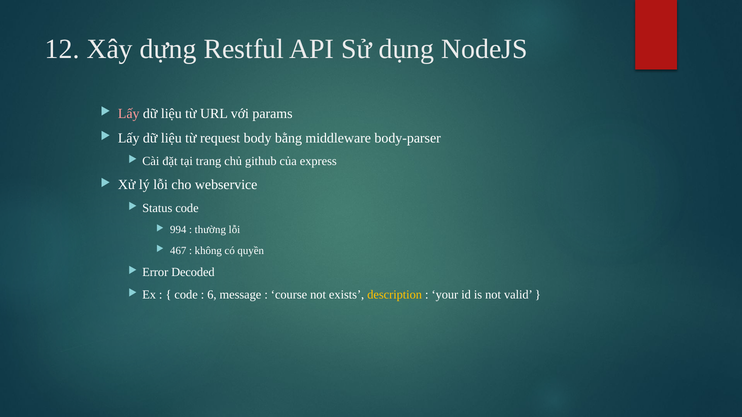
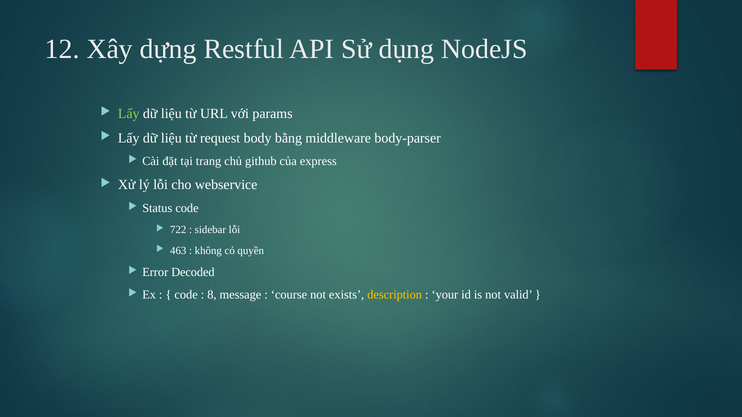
Lấy colour: pink -> light green (129, 114)
994: 994 -> 722 (178, 230)
thường: thường -> sidebar (210, 230)
467: 467 -> 463 (178, 251)
6: 6 -> 8 (212, 295)
